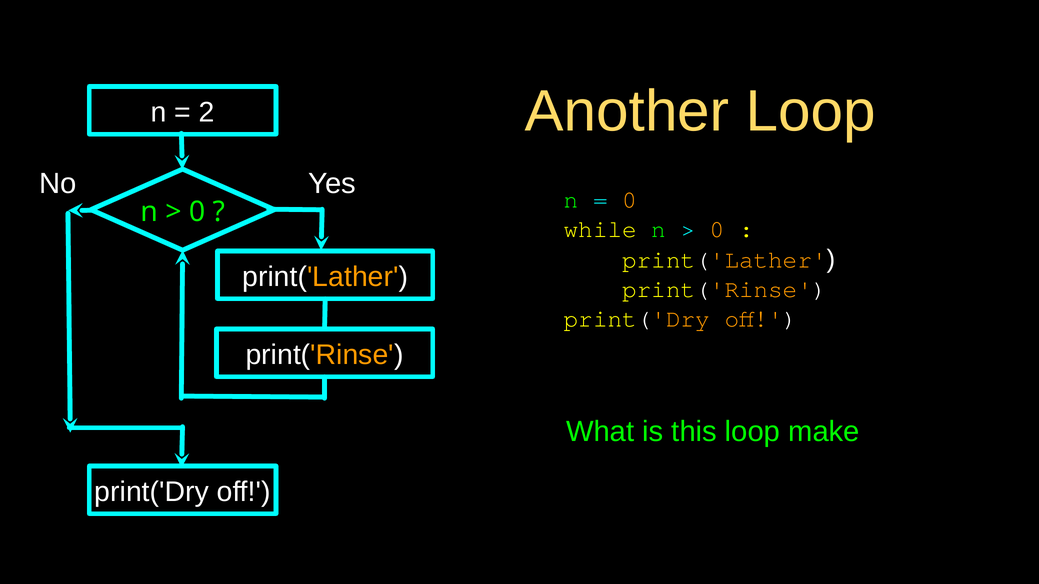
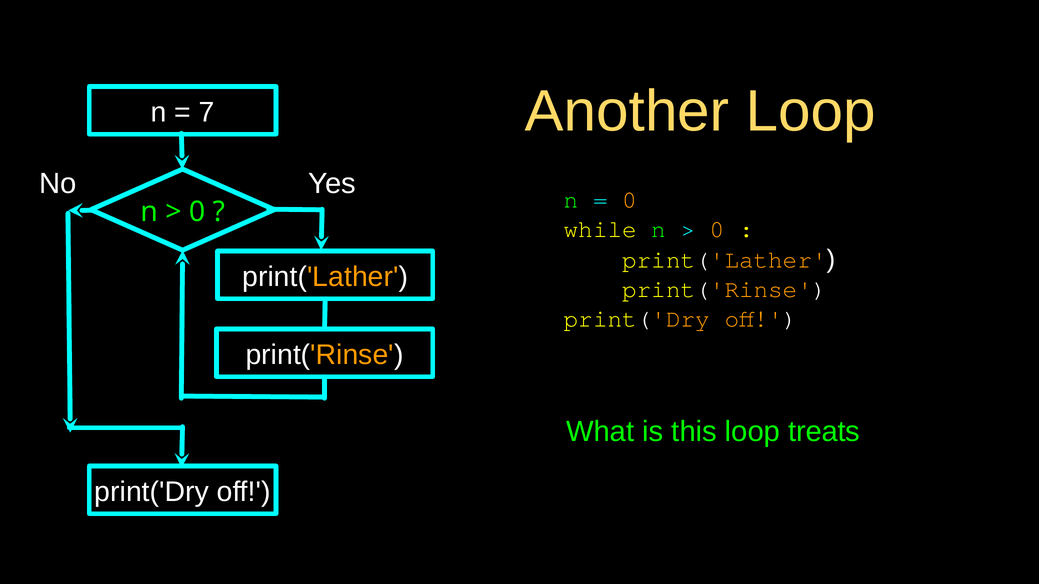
2: 2 -> 7 (207, 112)
make: make -> treats (824, 432)
